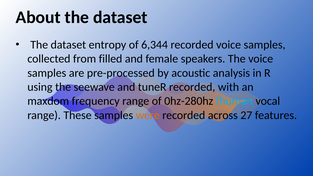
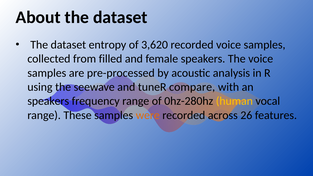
6,344: 6,344 -> 3,620 (155, 45)
tuneR recorded: recorded -> compare (192, 87)
maxdom: maxdom -> speakers (48, 101)
human colour: light blue -> yellow (234, 101)
27: 27 -> 26 (246, 115)
